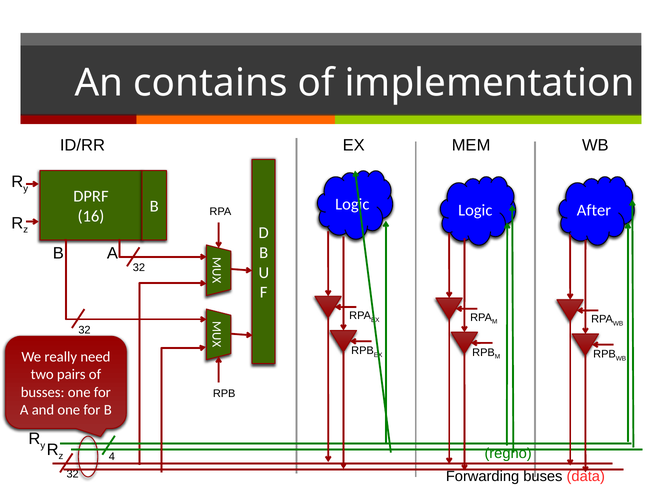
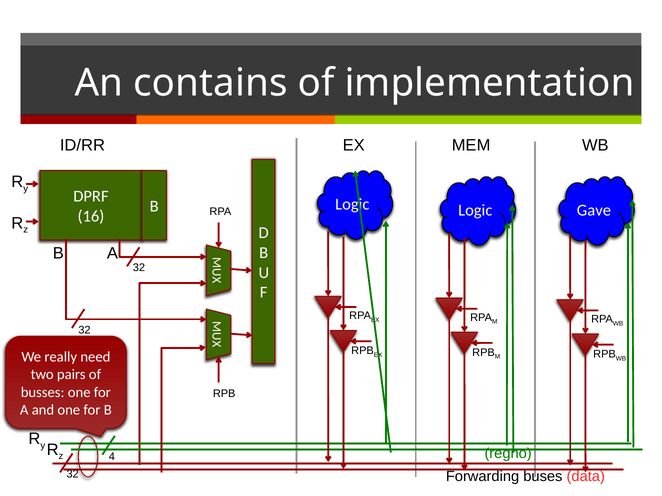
After: After -> Gave (594, 210)
